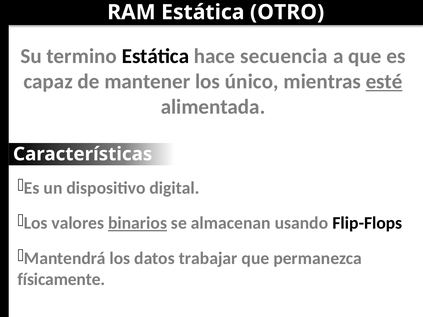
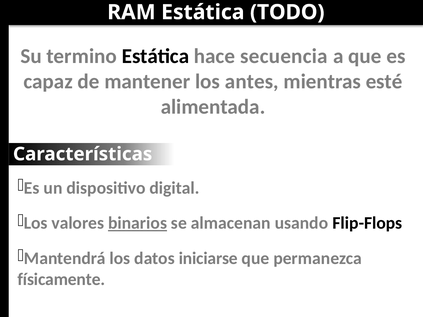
OTRO: OTRO -> TODO (287, 12)
único: único -> antes (252, 82)
esté underline: present -> none (384, 82)
trabajar: trabajar -> iniciarse (208, 259)
